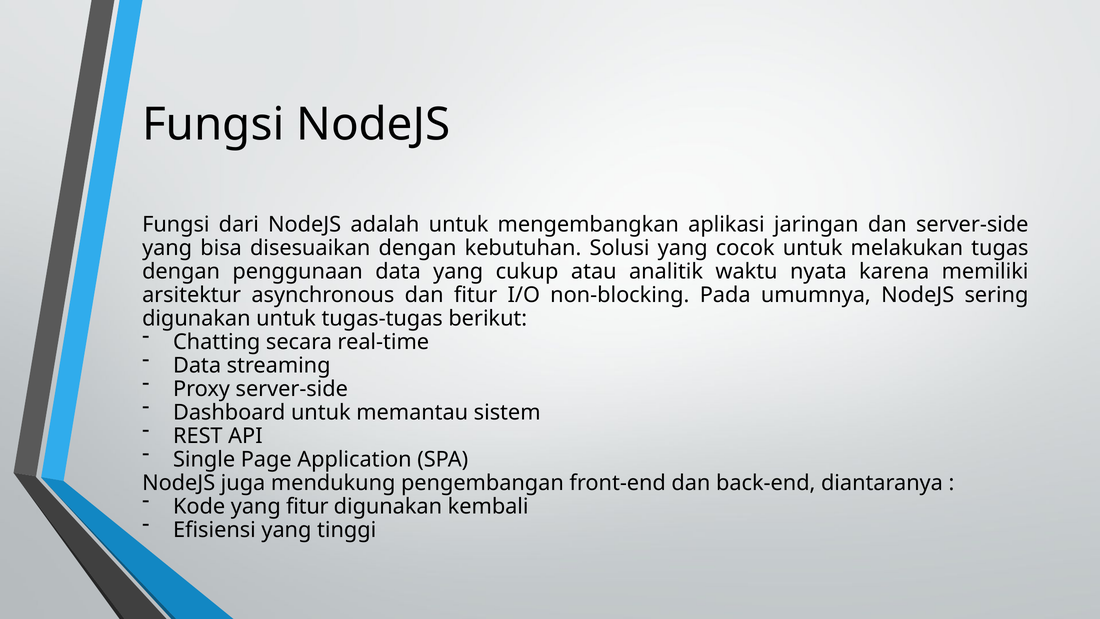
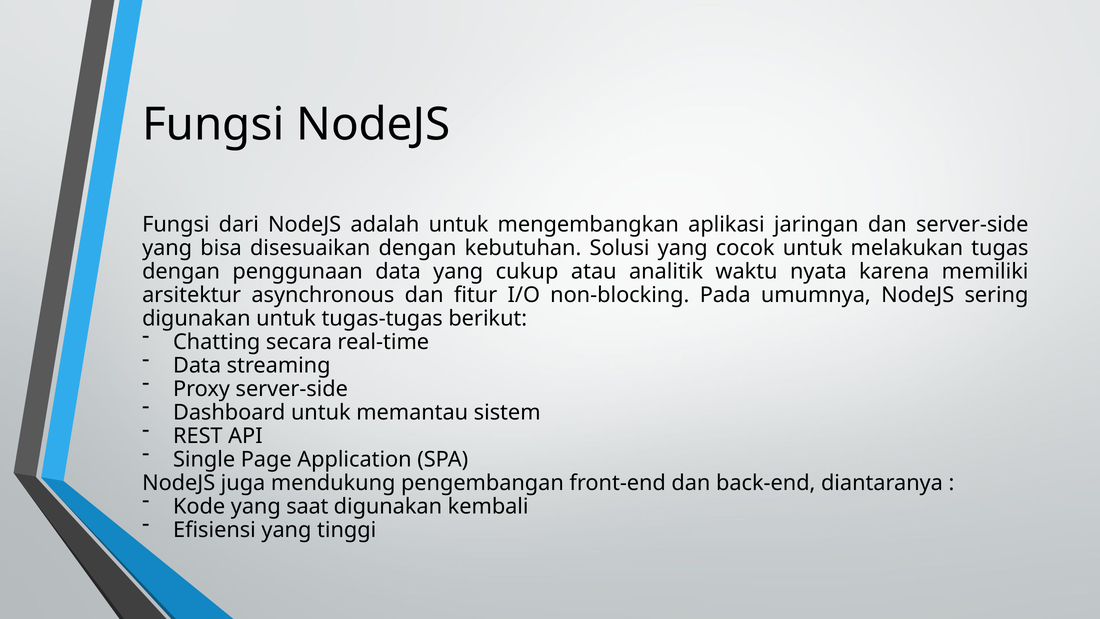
yang fitur: fitur -> saat (307, 506)
